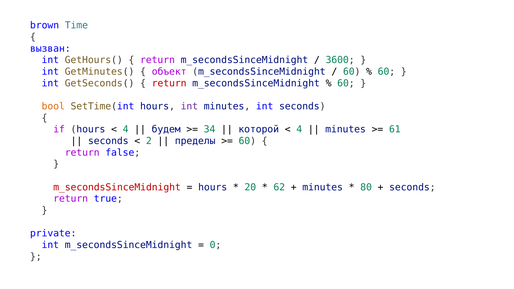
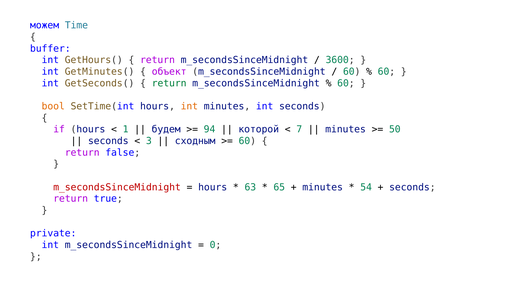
brown: brown -> можем (45, 25)
вызван: вызван -> buffer (50, 49)
return colour: red -> green (169, 83)
int colour: purple -> orange (189, 106)
4: 4 -> 1 (126, 129)
34: 34 -> 94 (210, 129)
4: 4 -> 7 (299, 129)
61: 61 -> 50 (395, 129)
2: 2 -> 3 (149, 141)
пределы: пределы -> сходным (195, 141)
20: 20 -> 63 (250, 187)
62: 62 -> 65 (279, 187)
80: 80 -> 54 (366, 187)
